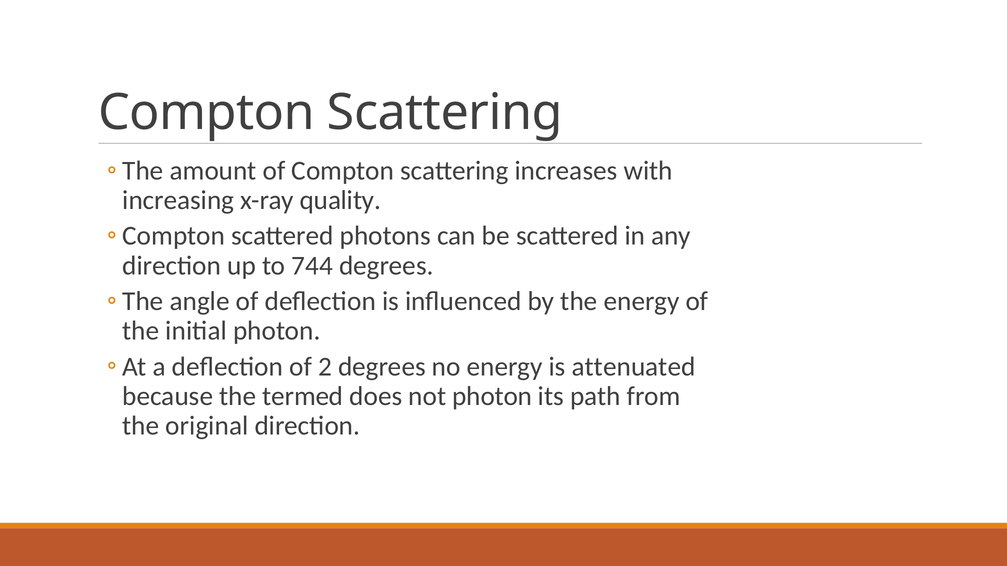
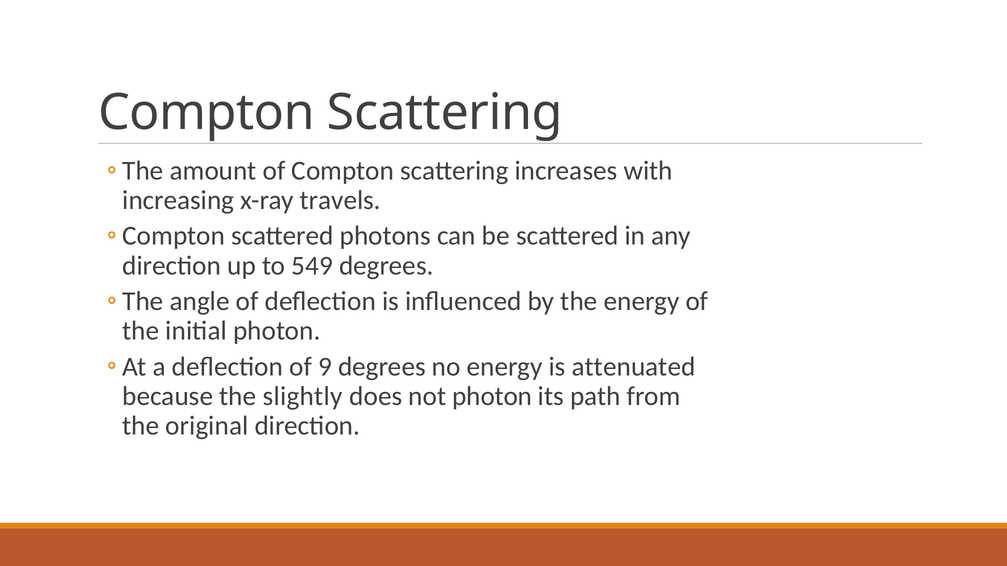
quality: quality -> travels (340, 200)
744: 744 -> 549 (312, 266)
2: 2 -> 9 (325, 367)
termed: termed -> slightly (303, 396)
